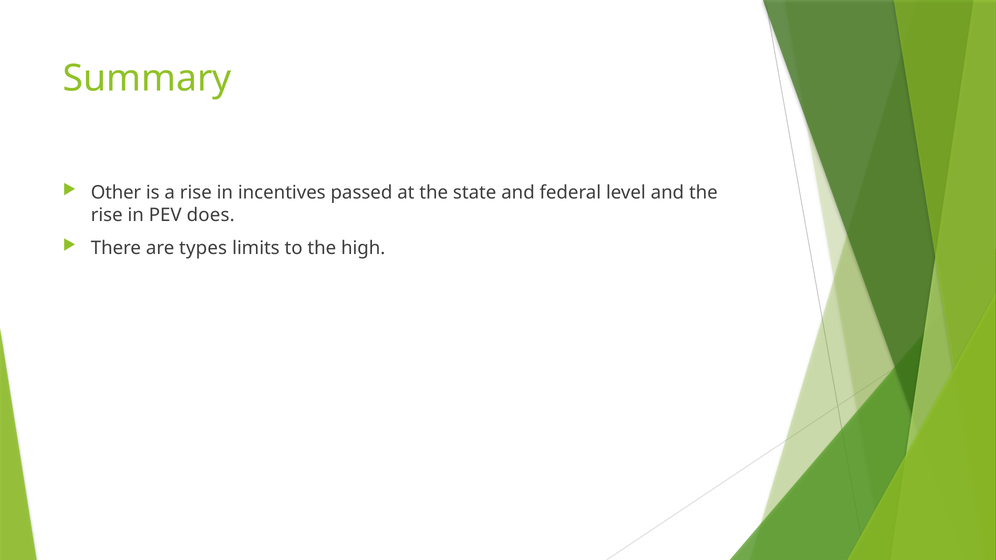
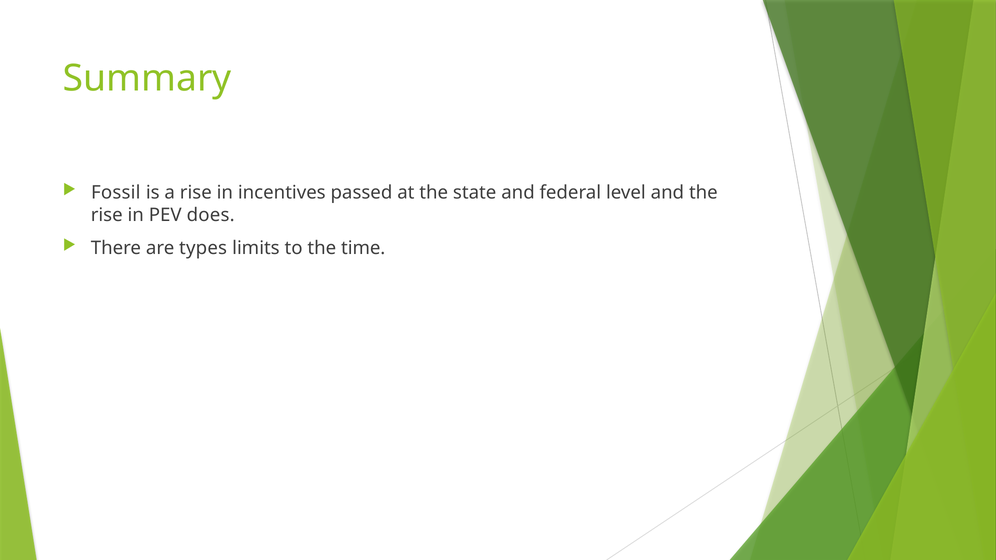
Other: Other -> Fossil (116, 193)
high: high -> time (363, 248)
